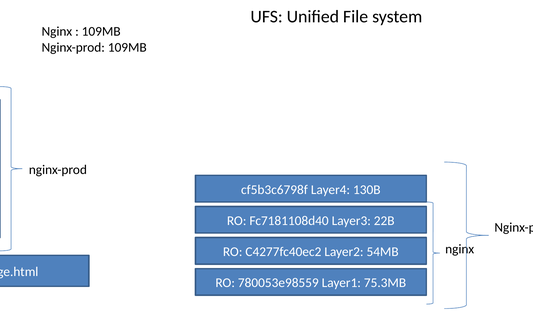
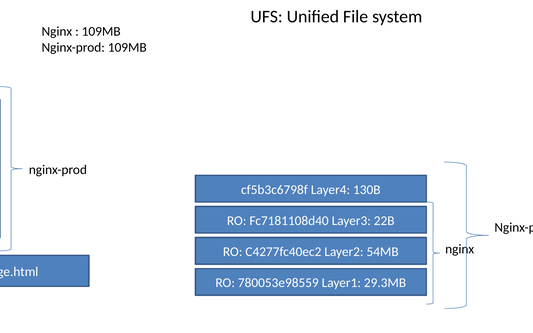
75.3MB: 75.3MB -> 29.3MB (385, 283)
